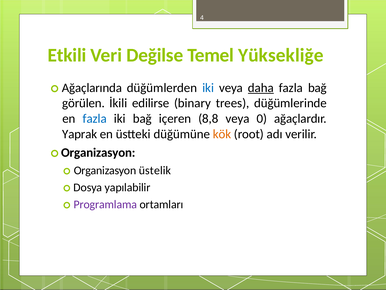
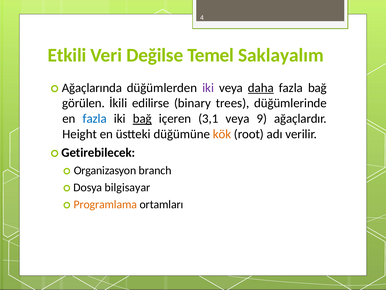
Yüksekliğe: Yüksekliğe -> Saklayalım (281, 55)
iki colour: blue -> purple (208, 88)
bağ underline: none -> present (142, 118)
8,8: 8,8 -> 3,1 (208, 118)
0: 0 -> 9 (262, 118)
Yaprak: Yaprak -> Height (80, 134)
Organizasyon: Organizasyon -> Getirebilecek (98, 152)
üstelik: üstelik -> branch (155, 170)
yapılabilir: yapılabilir -> bilgisayar (128, 187)
Programlama colour: purple -> orange (105, 204)
